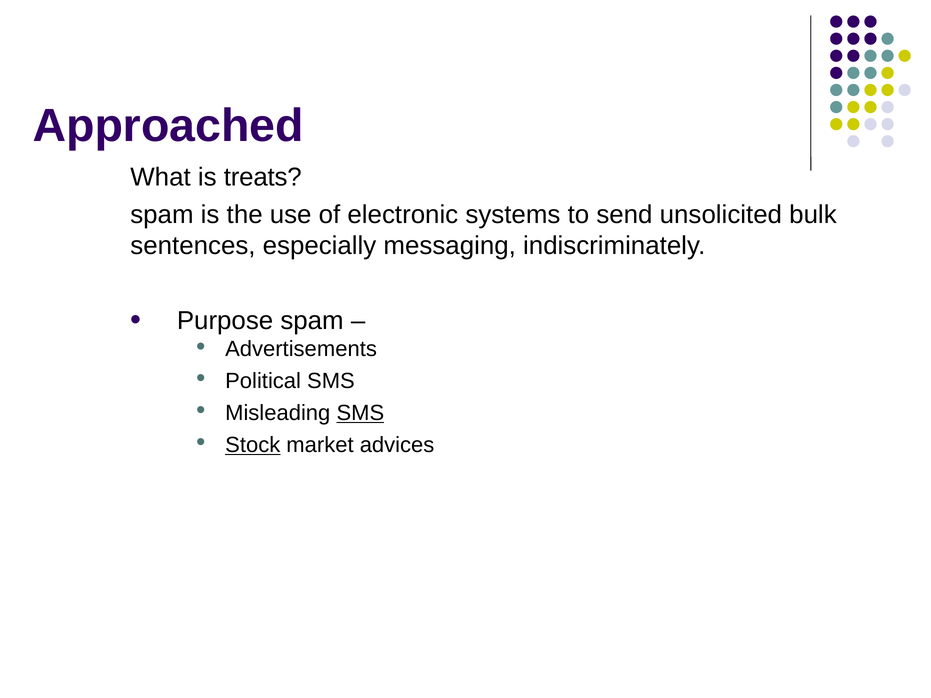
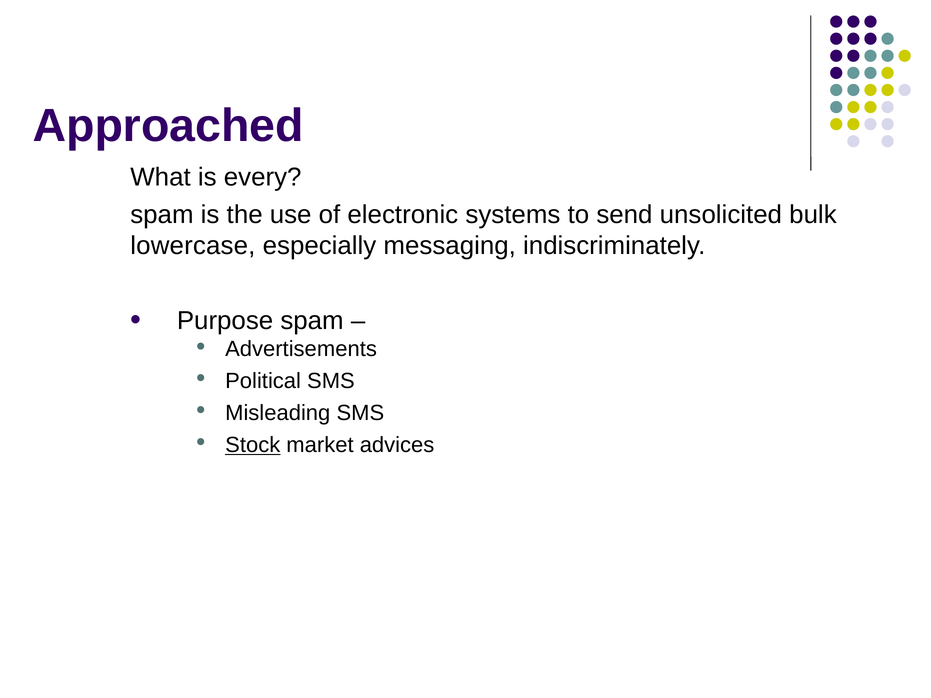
treats: treats -> every (263, 177)
sentences: sentences -> lowercase (193, 246)
SMS underline: present -> none (360, 413)
